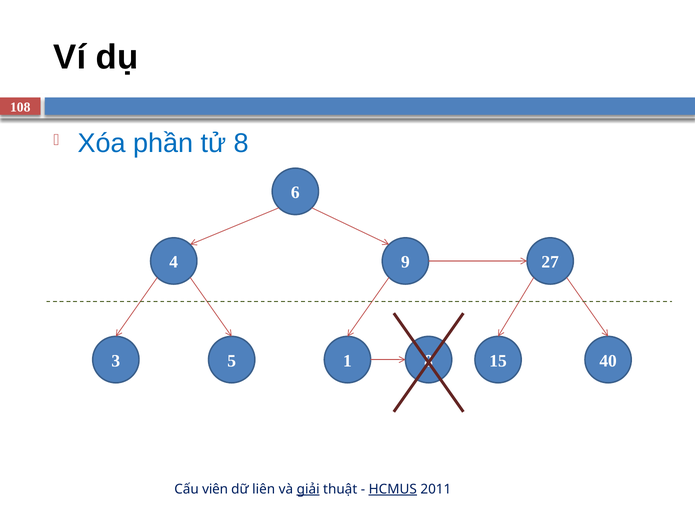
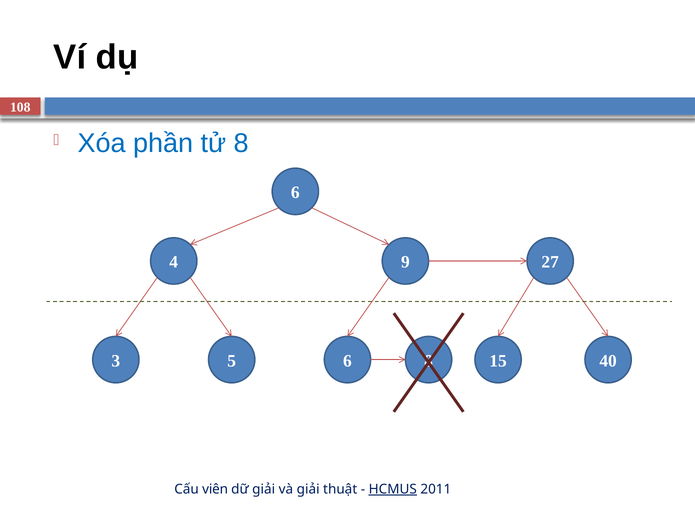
5 1: 1 -> 6 (347, 360)
dữ liên: liên -> giải (264, 489)
giải underline: present -> none (308, 489)
